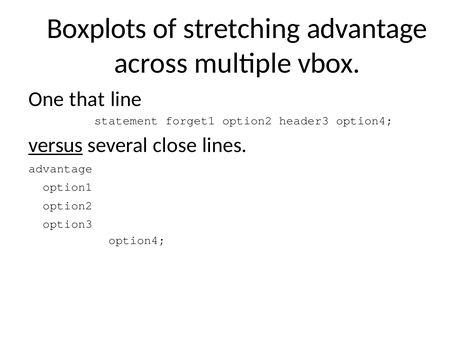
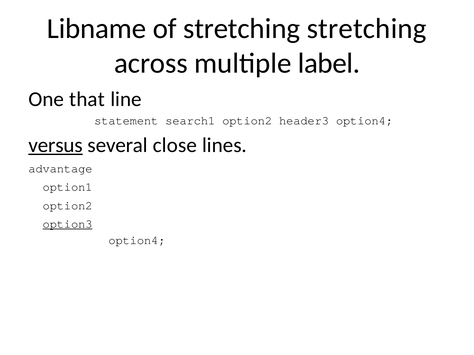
Boxplots: Boxplots -> Libname (97, 29)
stretching advantage: advantage -> stretching (367, 29)
vbox: vbox -> label (329, 63)
forget1: forget1 -> search1 (190, 121)
option3 underline: none -> present (68, 224)
